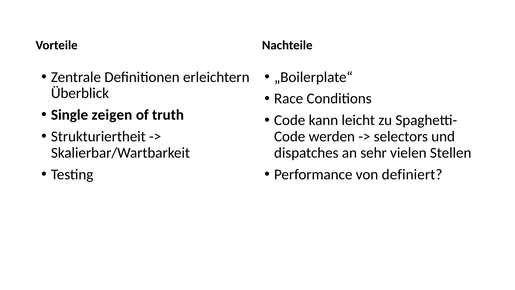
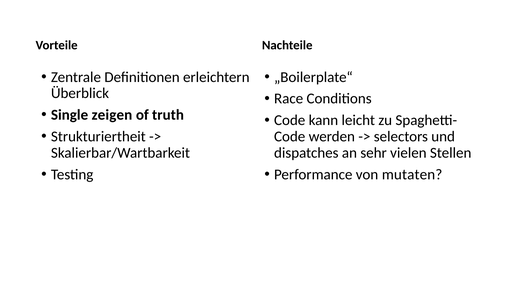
definiert: definiert -> mutaten (412, 174)
